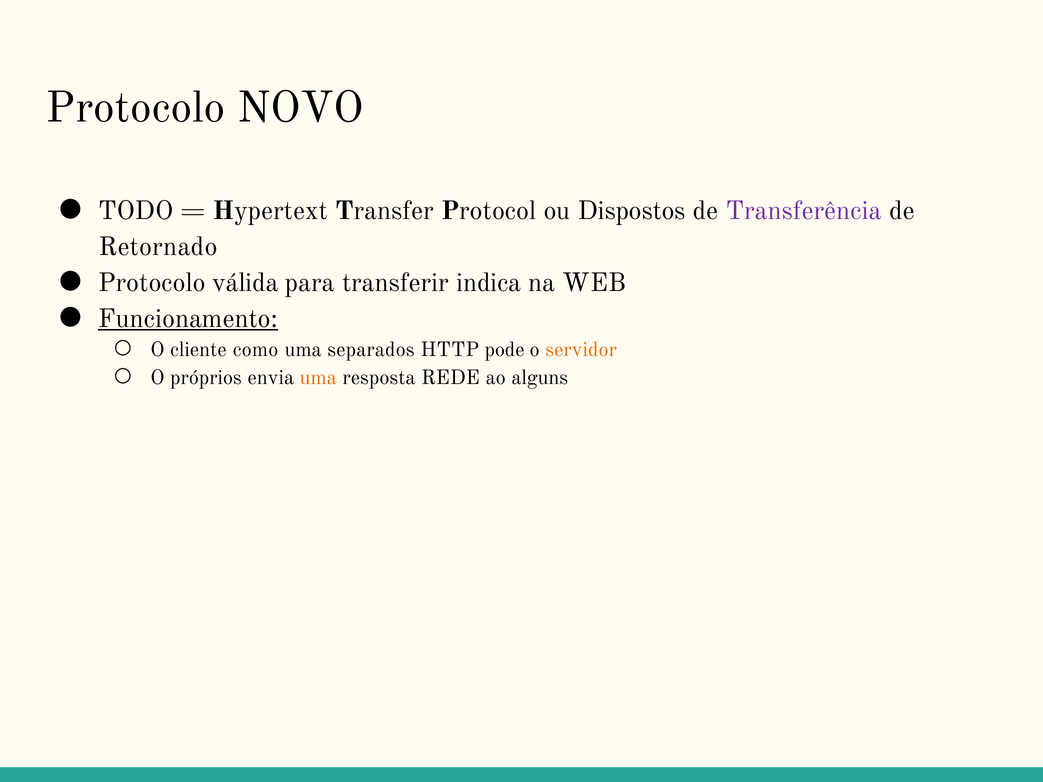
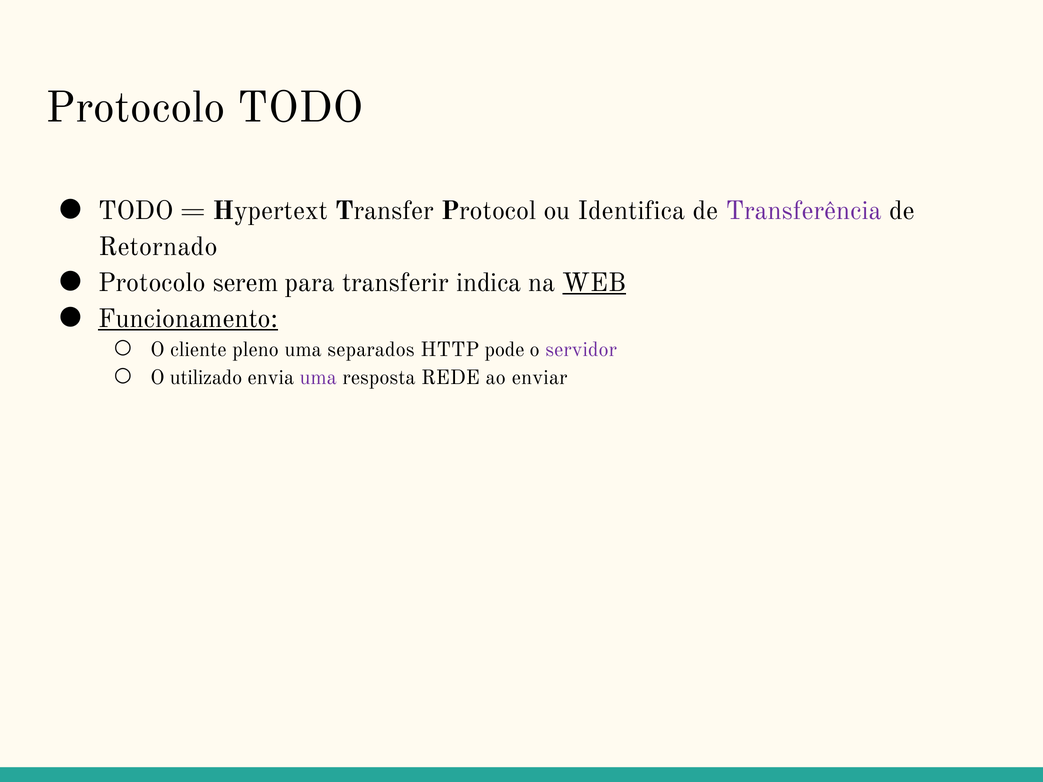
Protocolo NOVO: NOVO -> TODO (300, 107)
Dispostos: Dispostos -> Identifica (631, 211)
válida: válida -> serem (245, 283)
WEB underline: none -> present (594, 283)
como: como -> pleno (256, 350)
servidor colour: orange -> purple (581, 350)
próprios: próprios -> utilizado (206, 378)
uma colour: orange -> purple (318, 378)
alguns: alguns -> enviar (540, 378)
